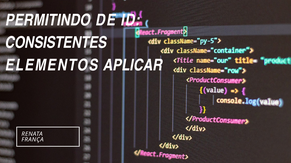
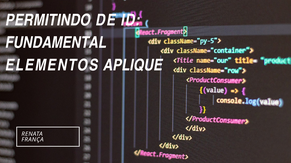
CONSISTENTES: CONSISTENTES -> FUNDAMENTAL (56, 43)
APLICAR: APLICAR -> APLIQUE (133, 65)
